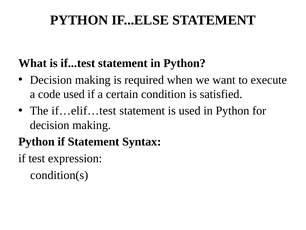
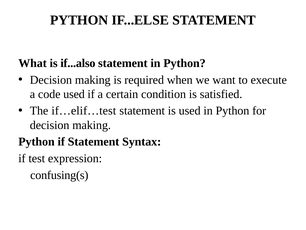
if...test: if...test -> if...also (78, 63)
condition(s: condition(s -> confusing(s (59, 175)
